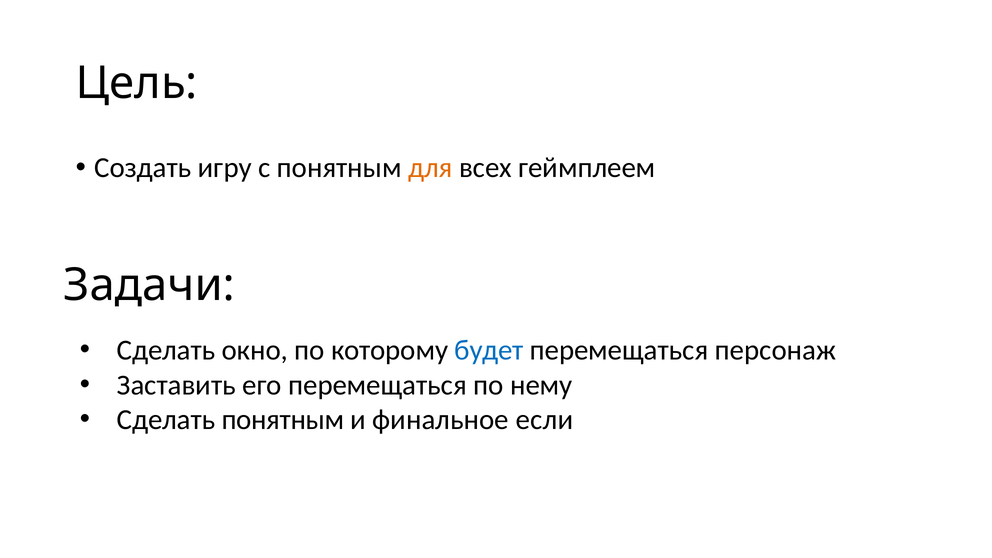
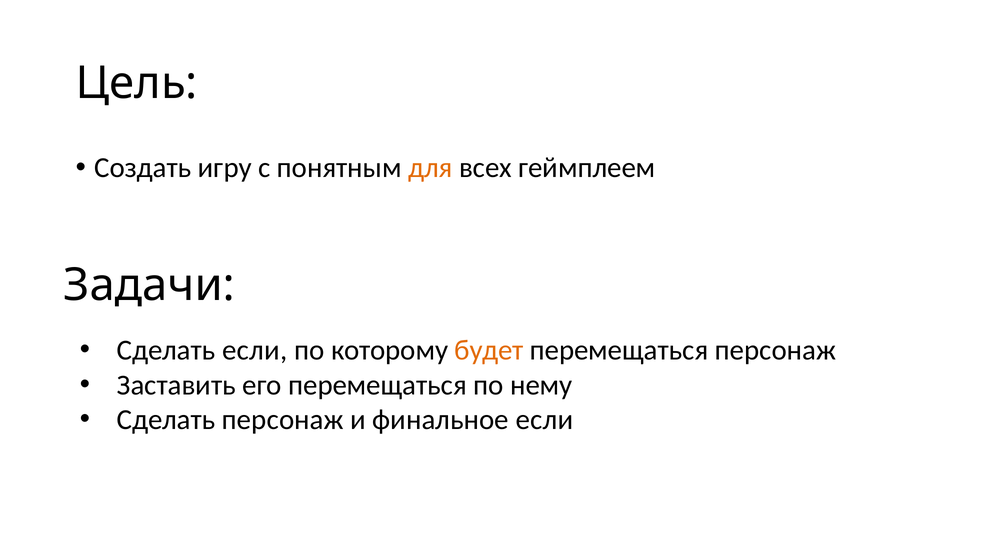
Сделать окно: окно -> если (255, 350)
будет colour: blue -> orange (489, 350)
Сделать понятным: понятным -> персонаж (283, 420)
